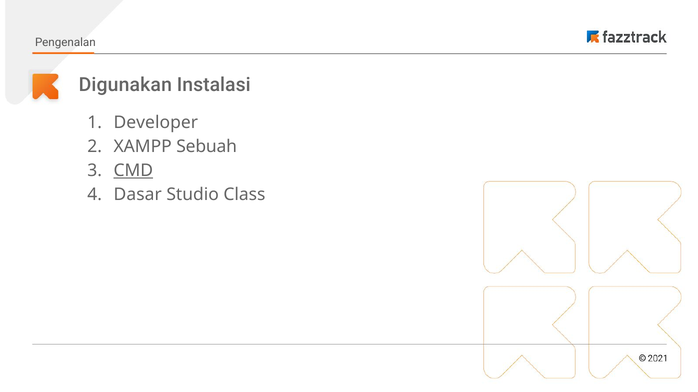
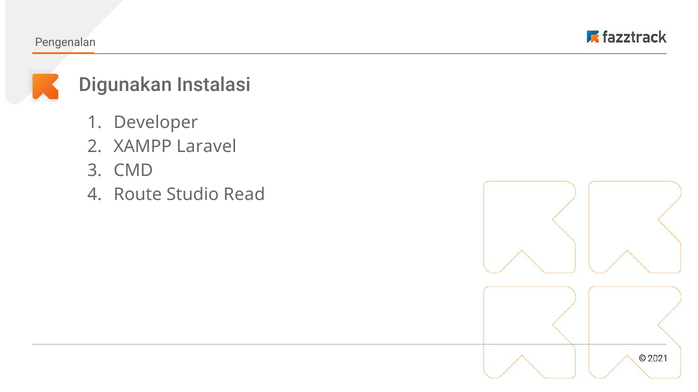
Sebuah: Sebuah -> Laravel (206, 147)
CMD underline: present -> none (133, 171)
Dasar: Dasar -> Route (138, 195)
Class: Class -> Read (244, 195)
